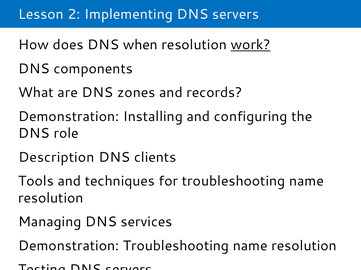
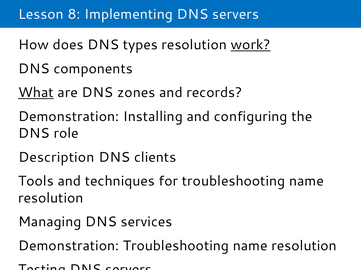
2: 2 -> 8 (74, 14)
when: when -> types (140, 45)
What underline: none -> present (36, 93)
